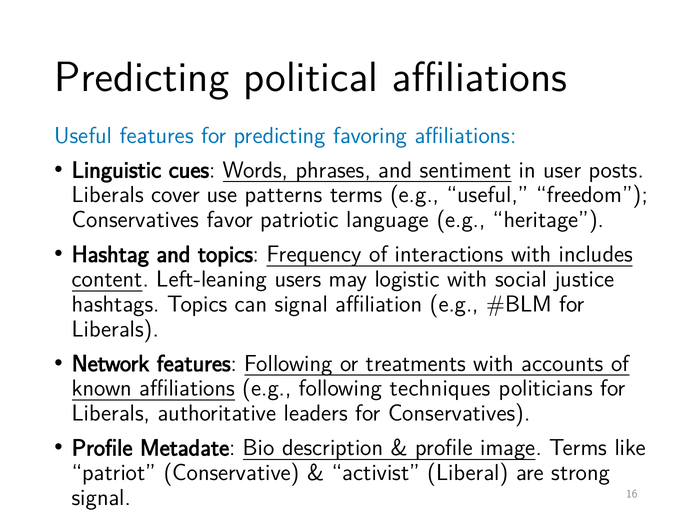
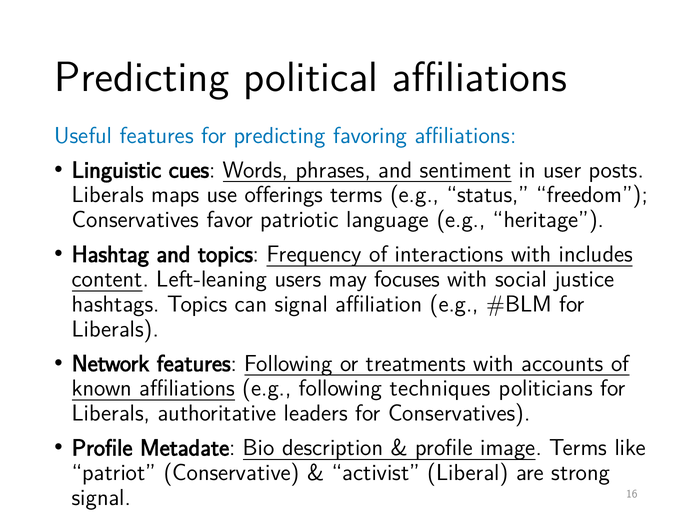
cover: cover -> maps (175, 195)
patterns: patterns -> offerings (284, 195)
e.g useful: useful -> status (488, 195)
logistic: logistic -> focuses (407, 279)
